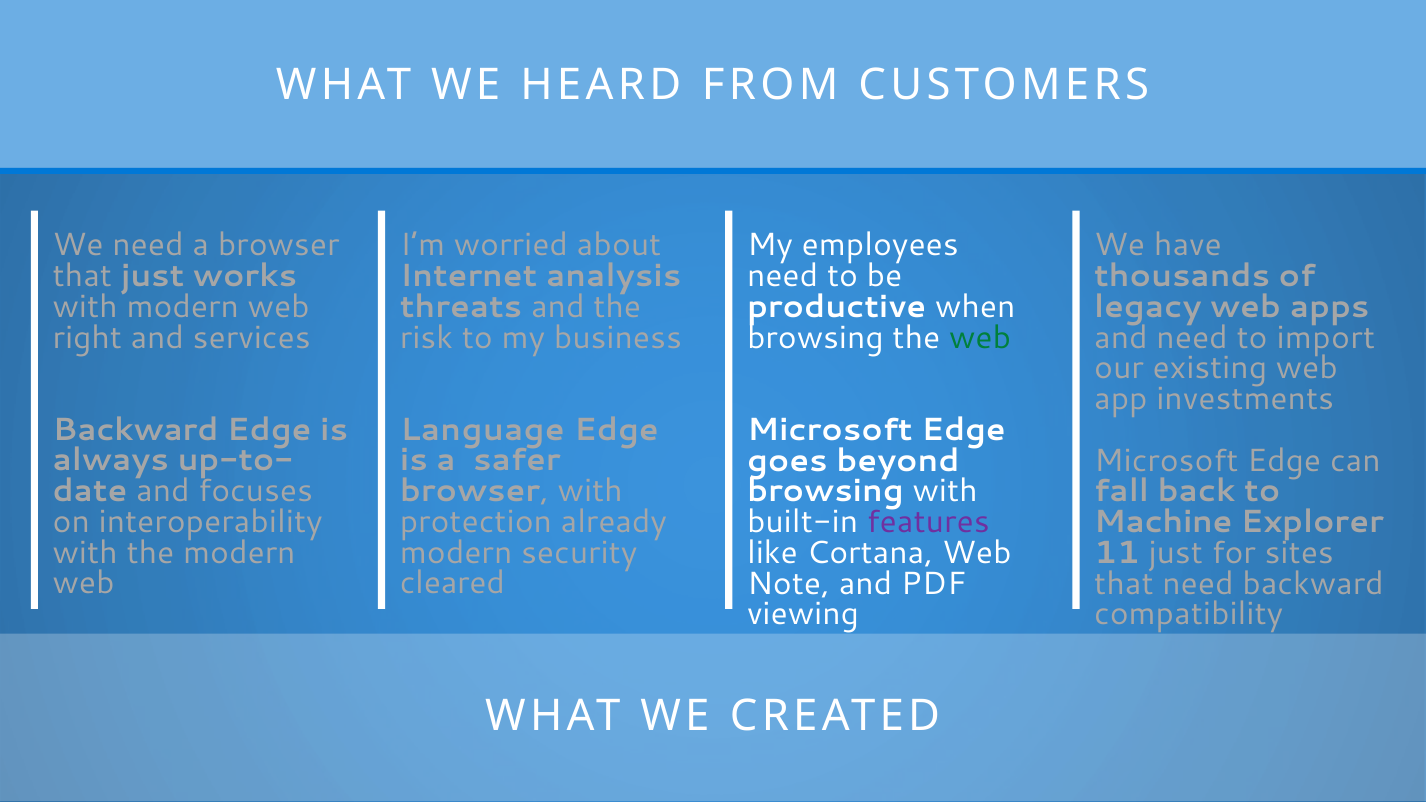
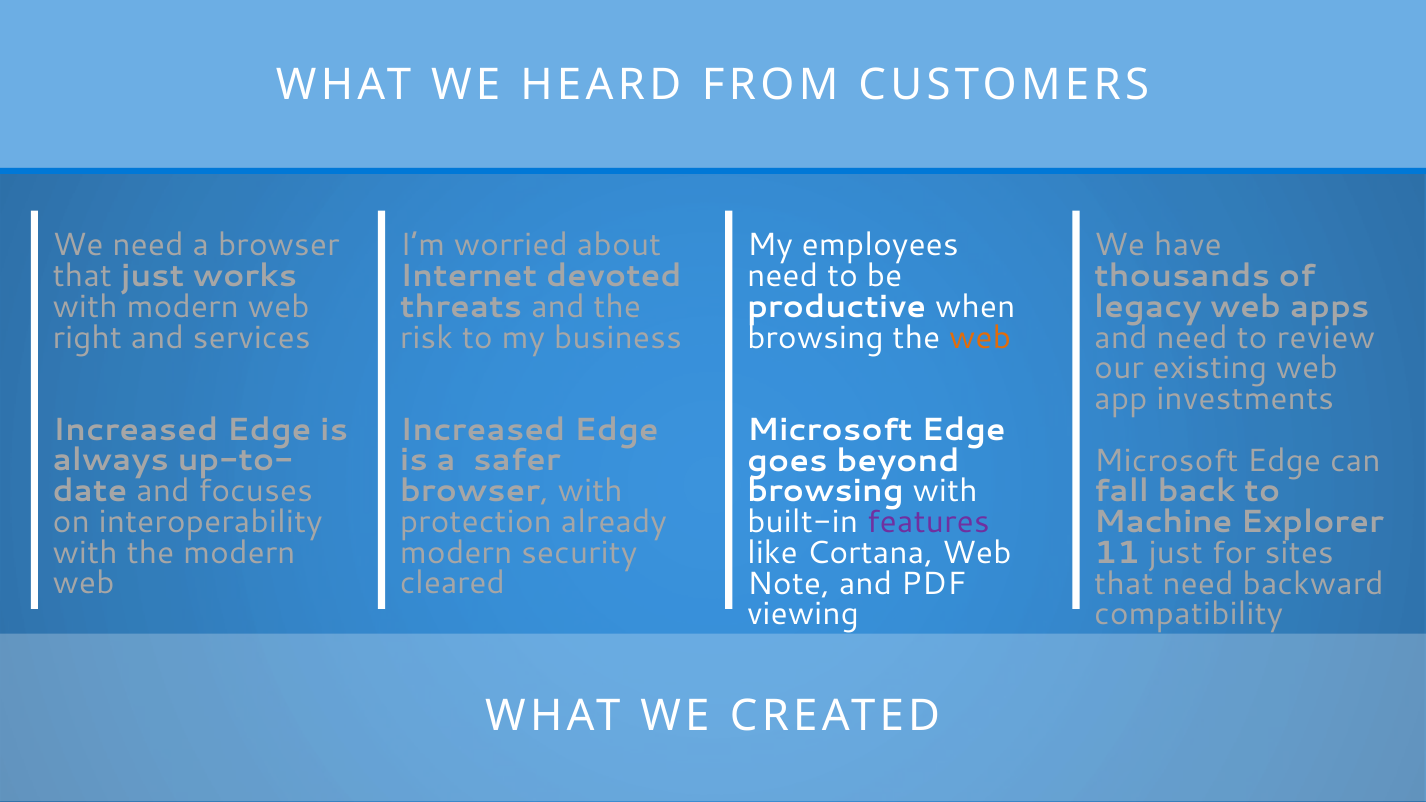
analysis: analysis -> devoted (614, 276)
web colour: green -> orange (980, 338)
import: import -> review (1326, 337)
Backward: Backward -> Increased (135, 430)
Language: Language -> Increased (483, 430)
